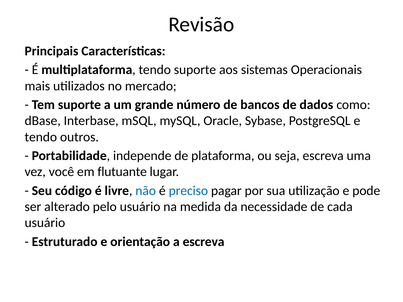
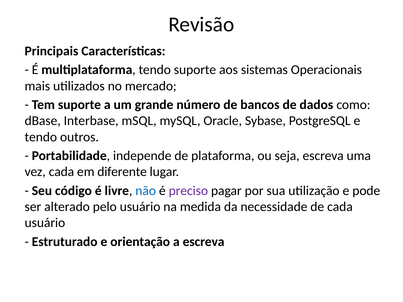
vez você: você -> cada (61, 172)
flutuante: flutuante -> diferente (122, 172)
preciso colour: blue -> purple (188, 191)
